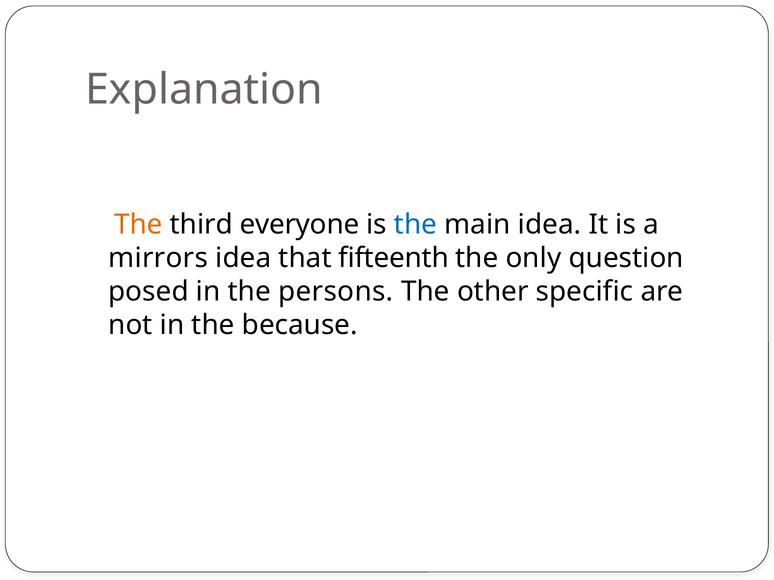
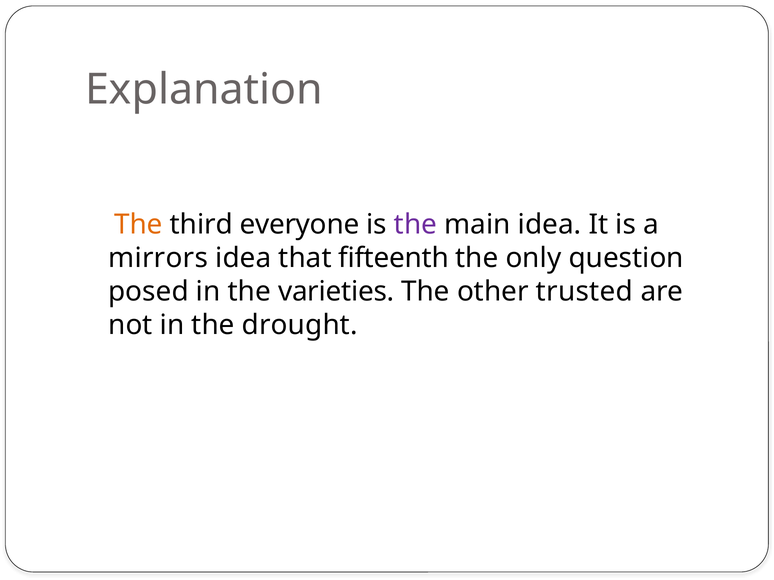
the colour: blue -> purple (415, 225)
persons: persons -> varieties (336, 292)
specific: specific -> trusted (584, 292)
because: because -> drought (300, 325)
